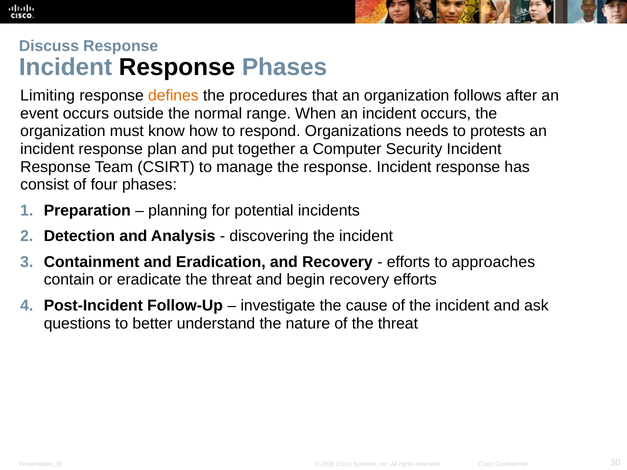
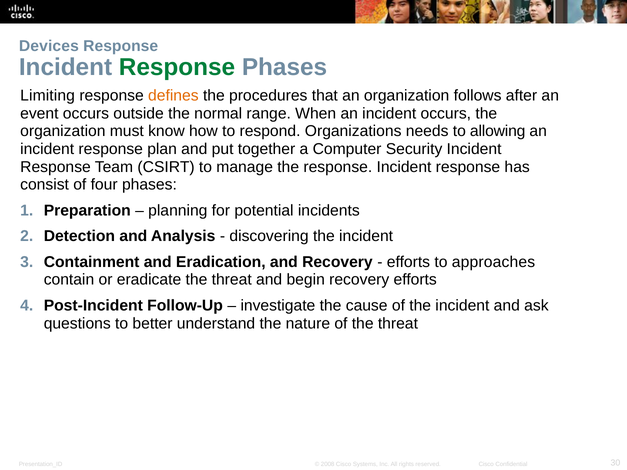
Discuss: Discuss -> Devices (49, 46)
Response colour: black -> green (177, 67)
protests: protests -> allowing (498, 131)
